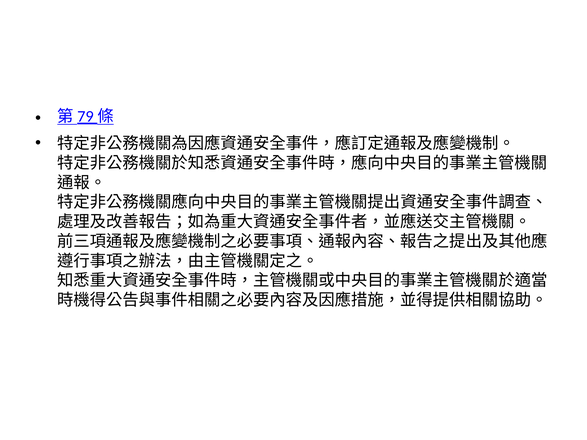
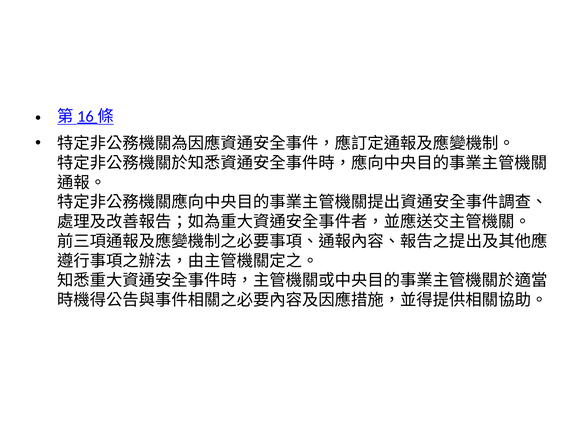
79: 79 -> 16 (85, 117)
